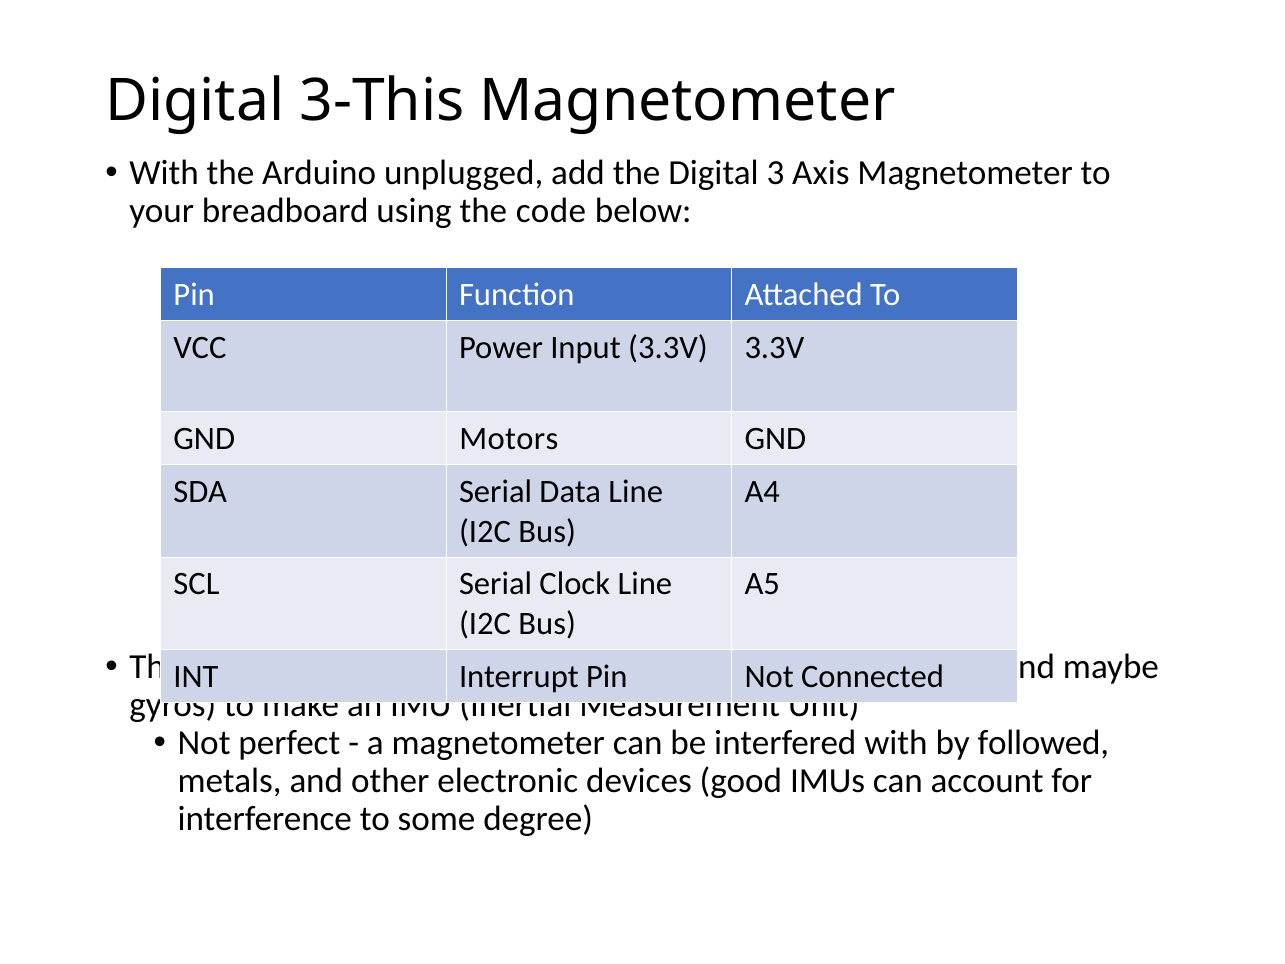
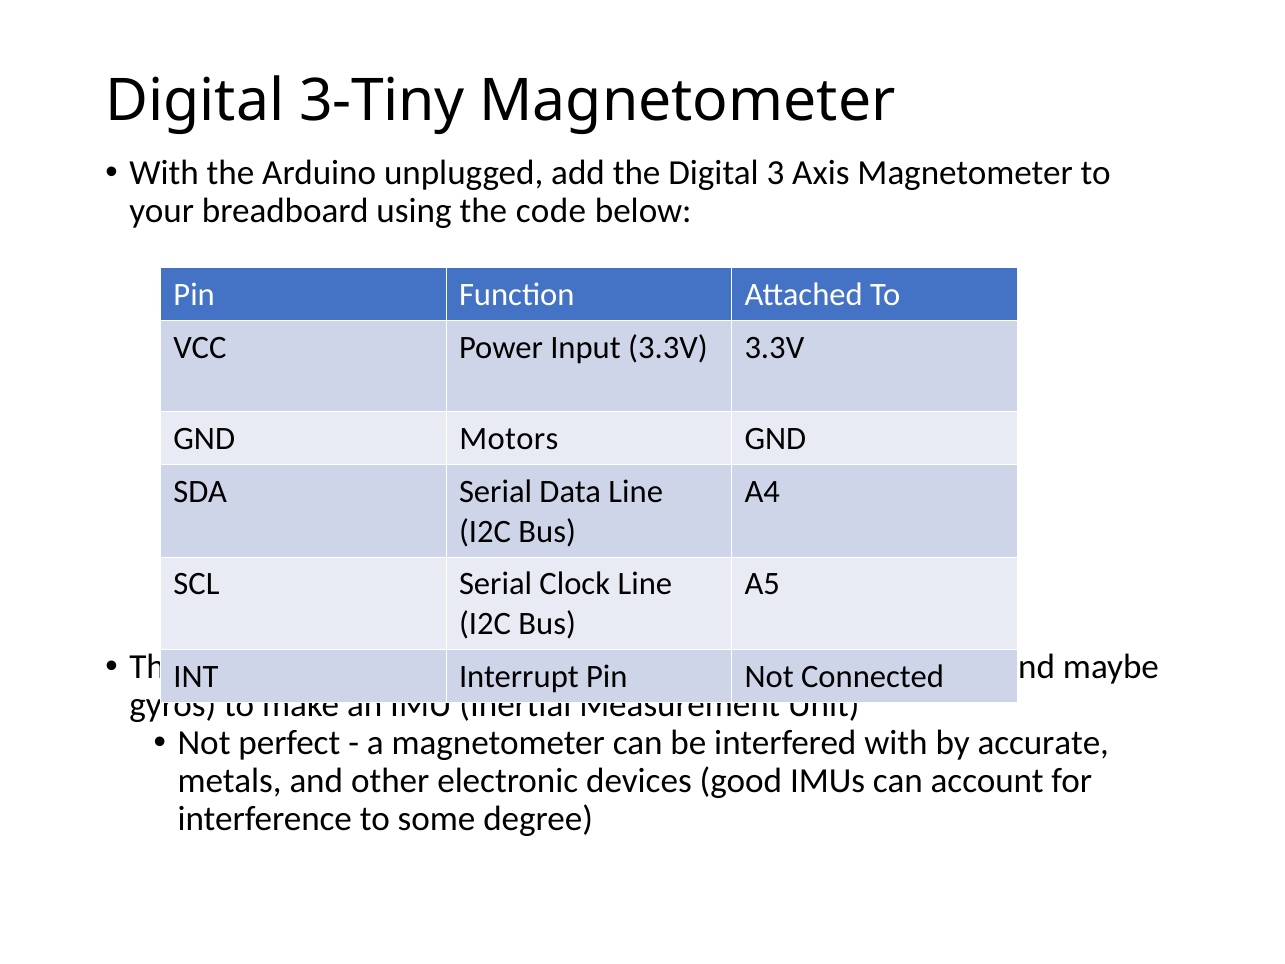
3-This: 3-This -> 3-Tiny (382, 101)
followed: followed -> accurate (1043, 743)
